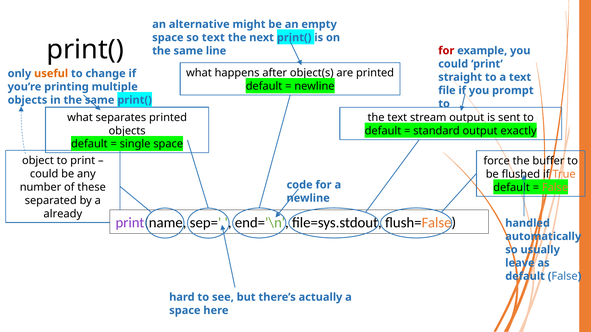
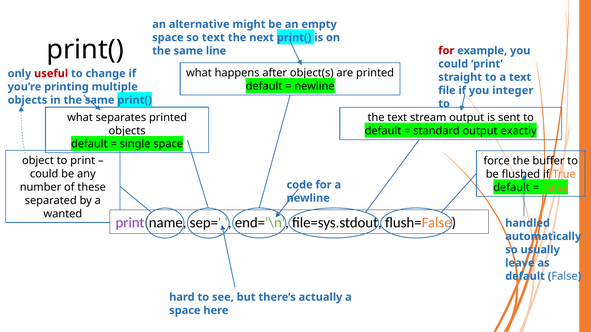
useful colour: orange -> red (51, 74)
prompt: prompt -> integer (513, 91)
already: already -> wanted (63, 214)
